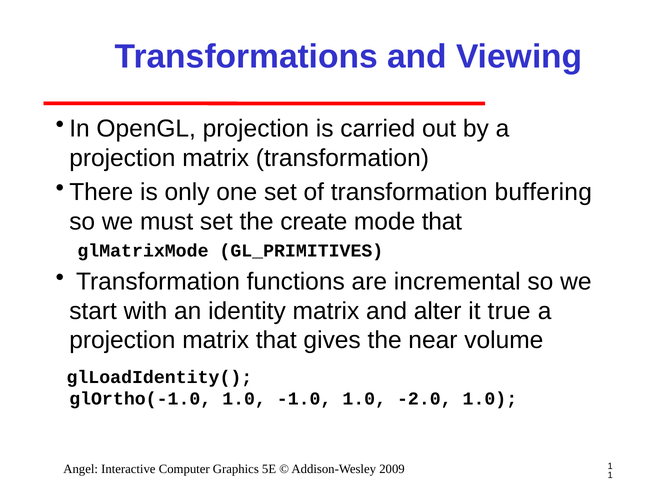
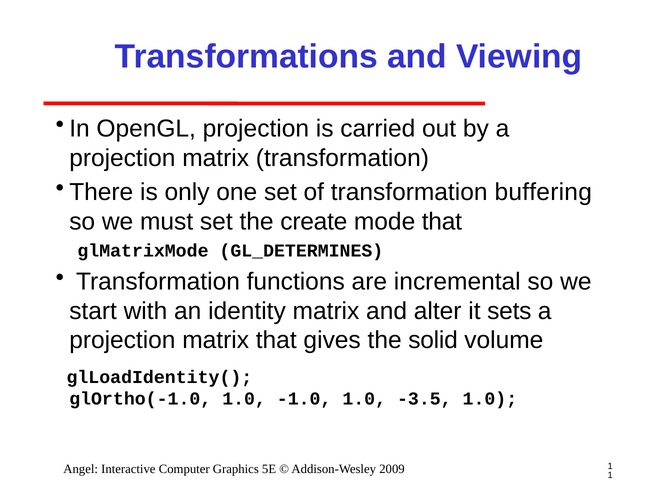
GL_PRIMITIVES: GL_PRIMITIVES -> GL_DETERMINES (301, 251)
true: true -> sets (509, 311)
near: near -> solid (433, 341)
-2.0: -2.0 -> -3.5 (424, 399)
